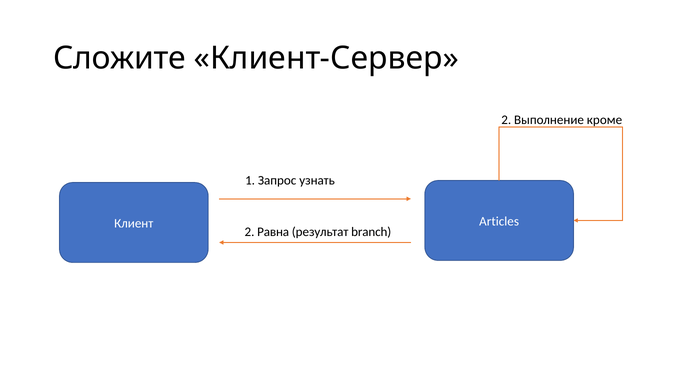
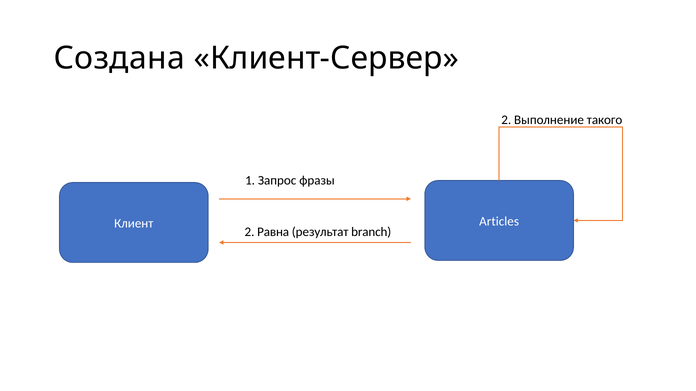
Сложите: Сложите -> Создана (119, 58)
кроме: кроме -> такого (605, 120)
узнать: узнать -> фразы (317, 181)
